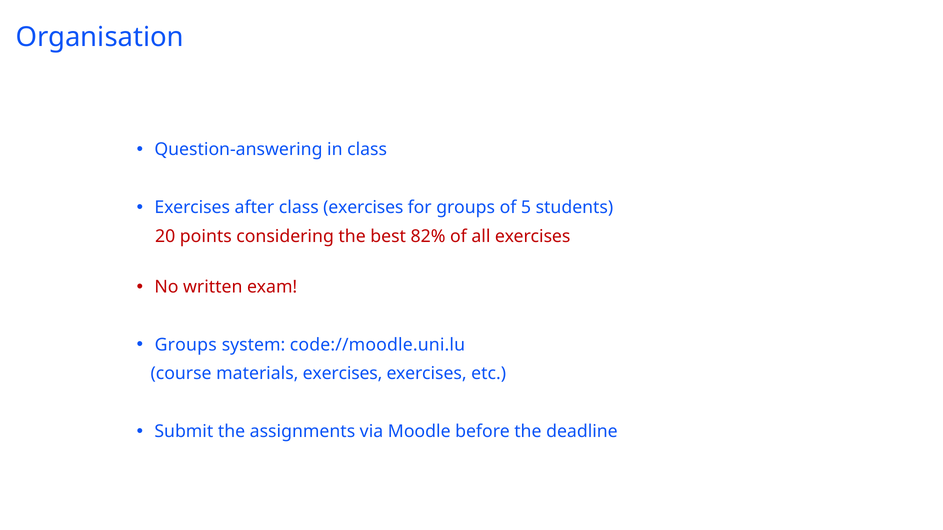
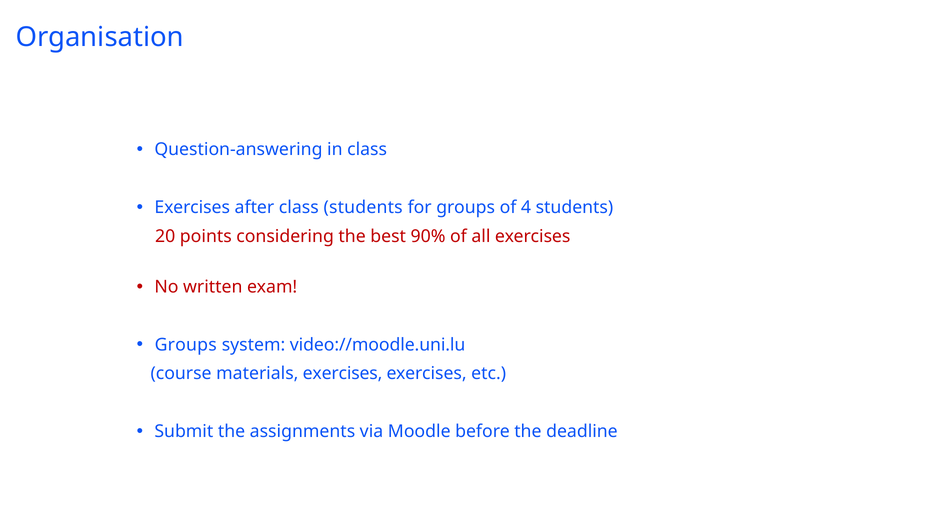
class exercises: exercises -> students (363, 207)
5: 5 -> 4 (526, 207)
82%: 82% -> 90% (428, 236)
code://moodle.uni.lu: code://moodle.uni.lu -> video://moodle.uni.lu (378, 345)
